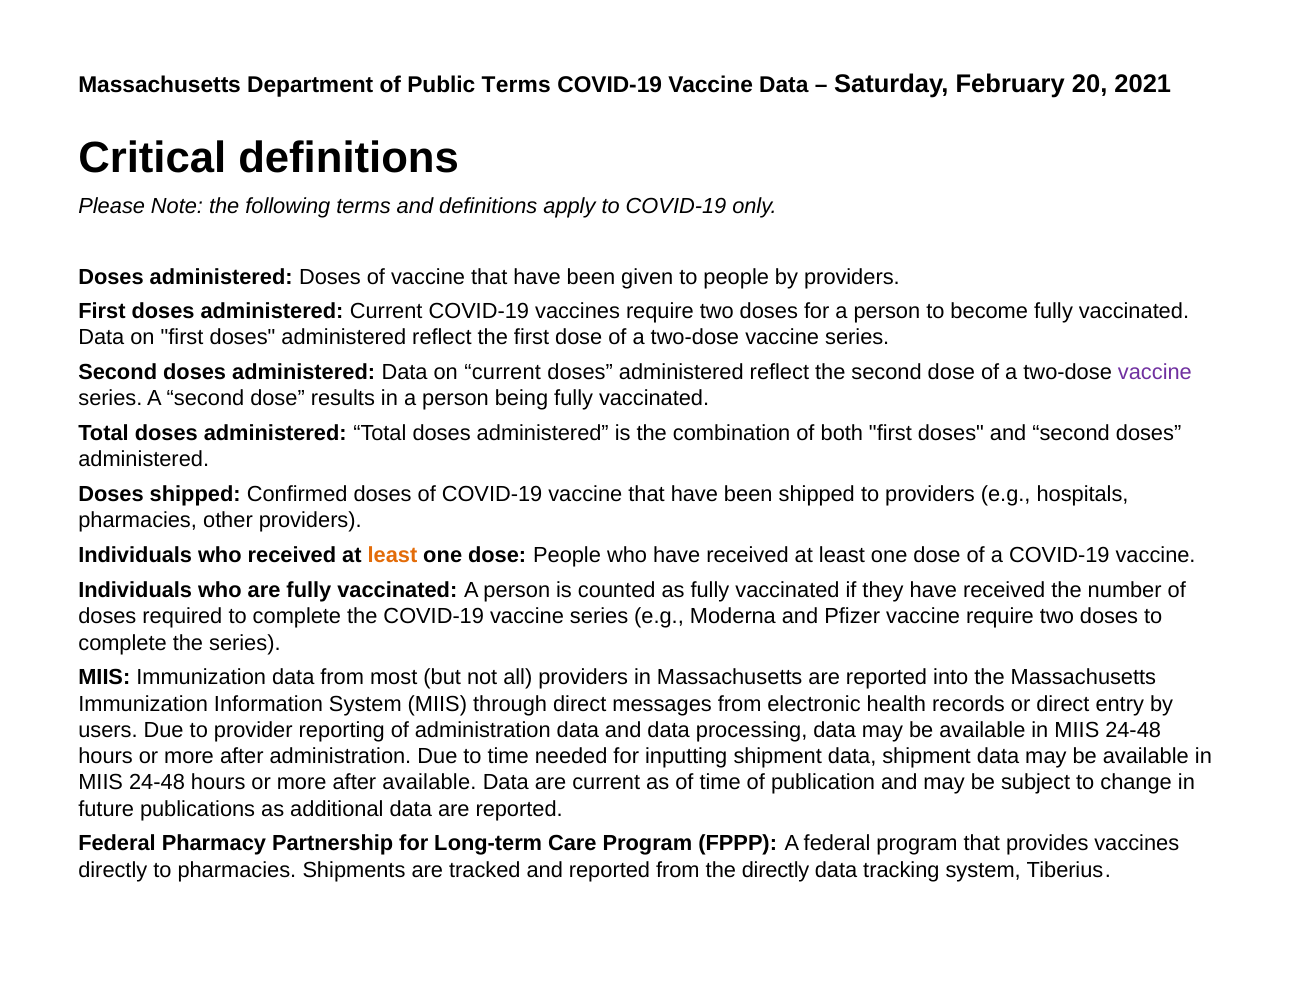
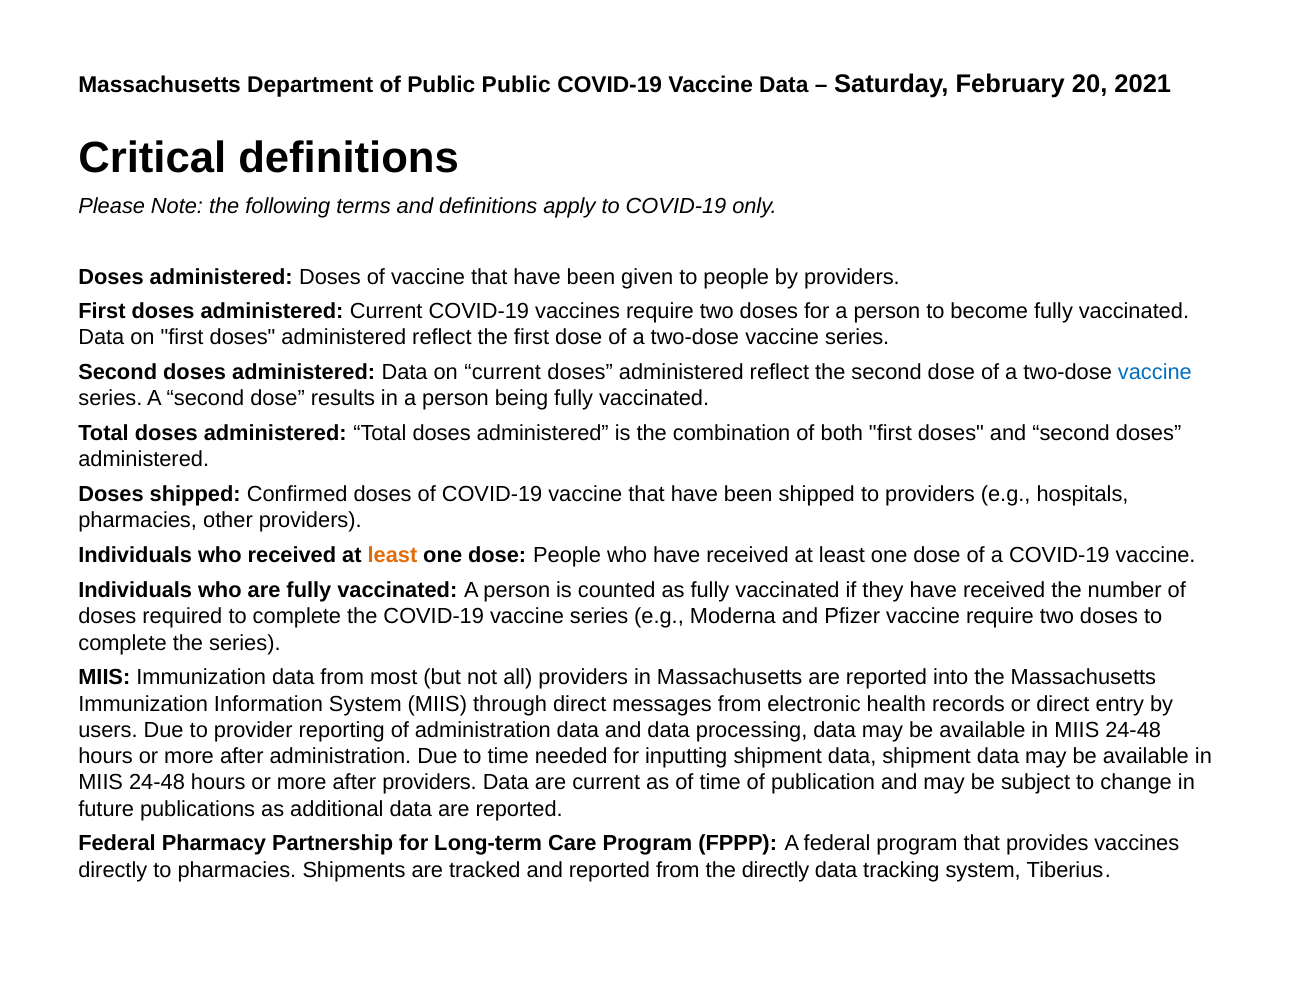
Public Terms: Terms -> Public (516, 85)
vaccine colour: purple -> blue (1155, 372)
after available: available -> providers (430, 782)
